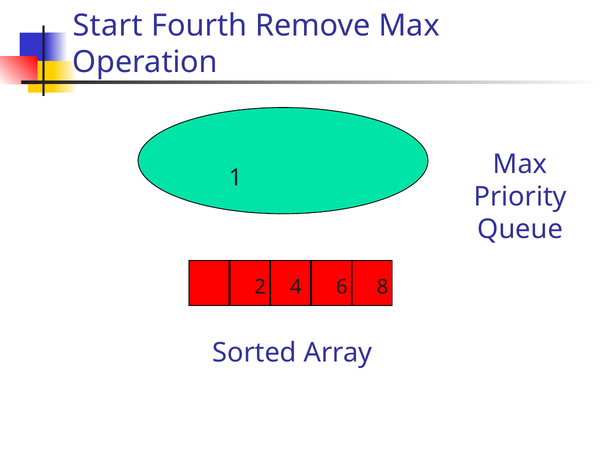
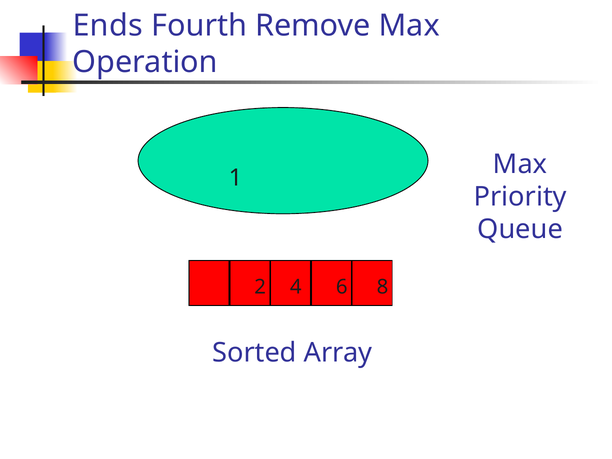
Start: Start -> Ends (108, 26)
